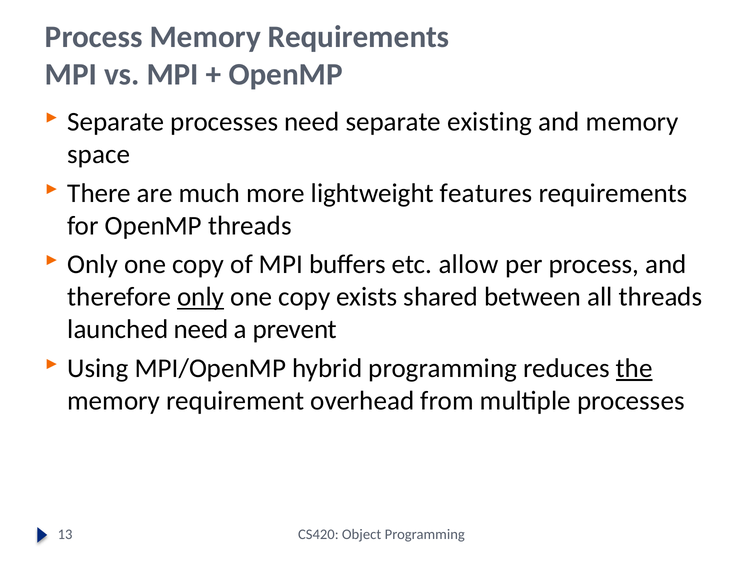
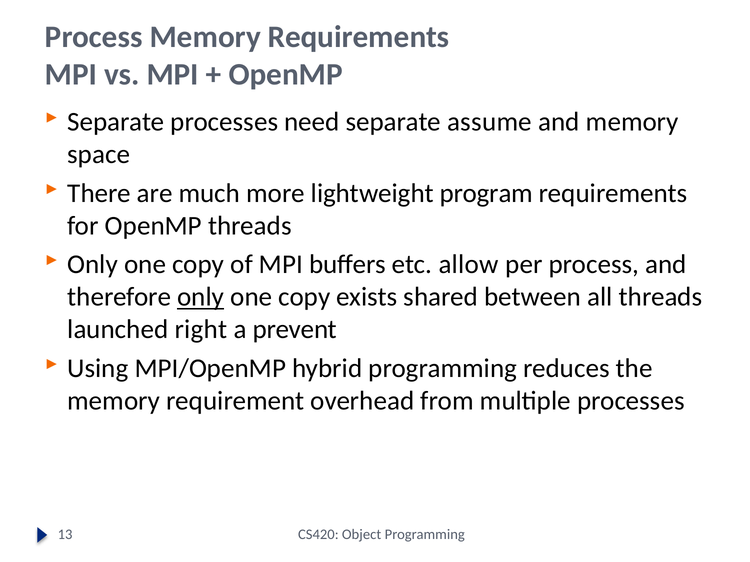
existing: existing -> assume (489, 122)
features: features -> program (486, 193)
launched need: need -> right (201, 330)
the underline: present -> none (634, 369)
